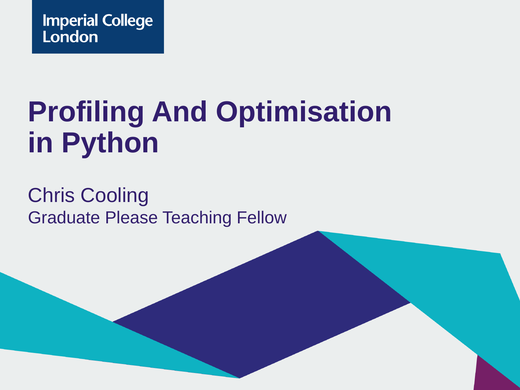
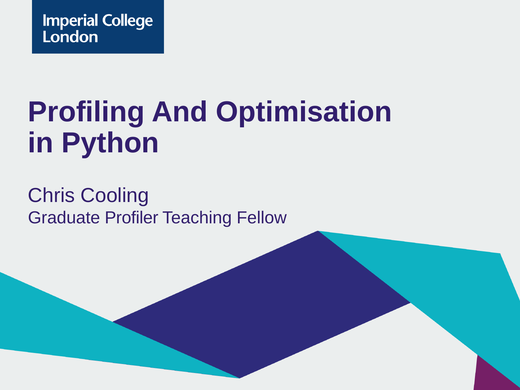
Please: Please -> Profiler (132, 218)
